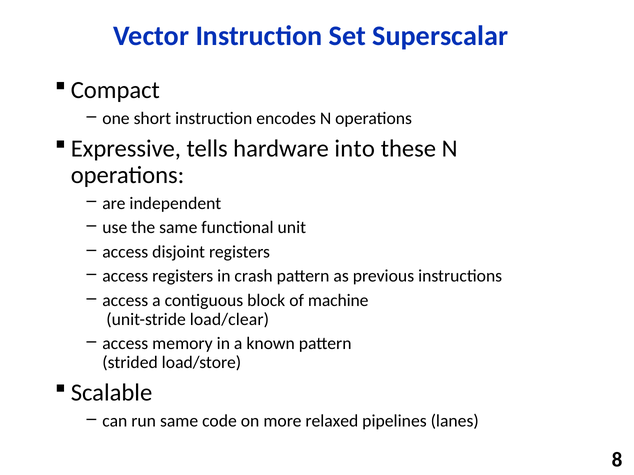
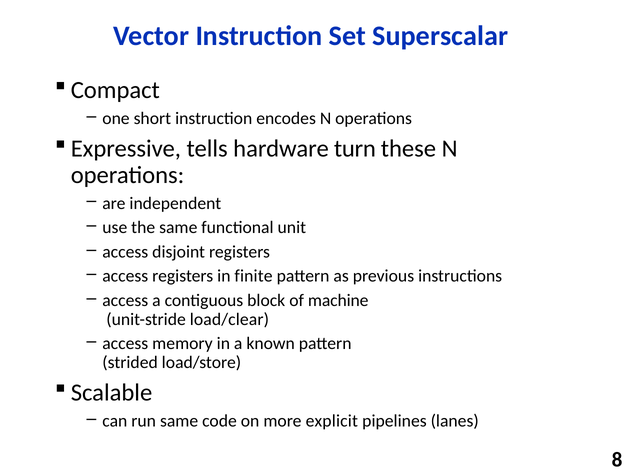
into: into -> turn (355, 149)
crash: crash -> finite (254, 276)
relaxed: relaxed -> explicit (332, 421)
